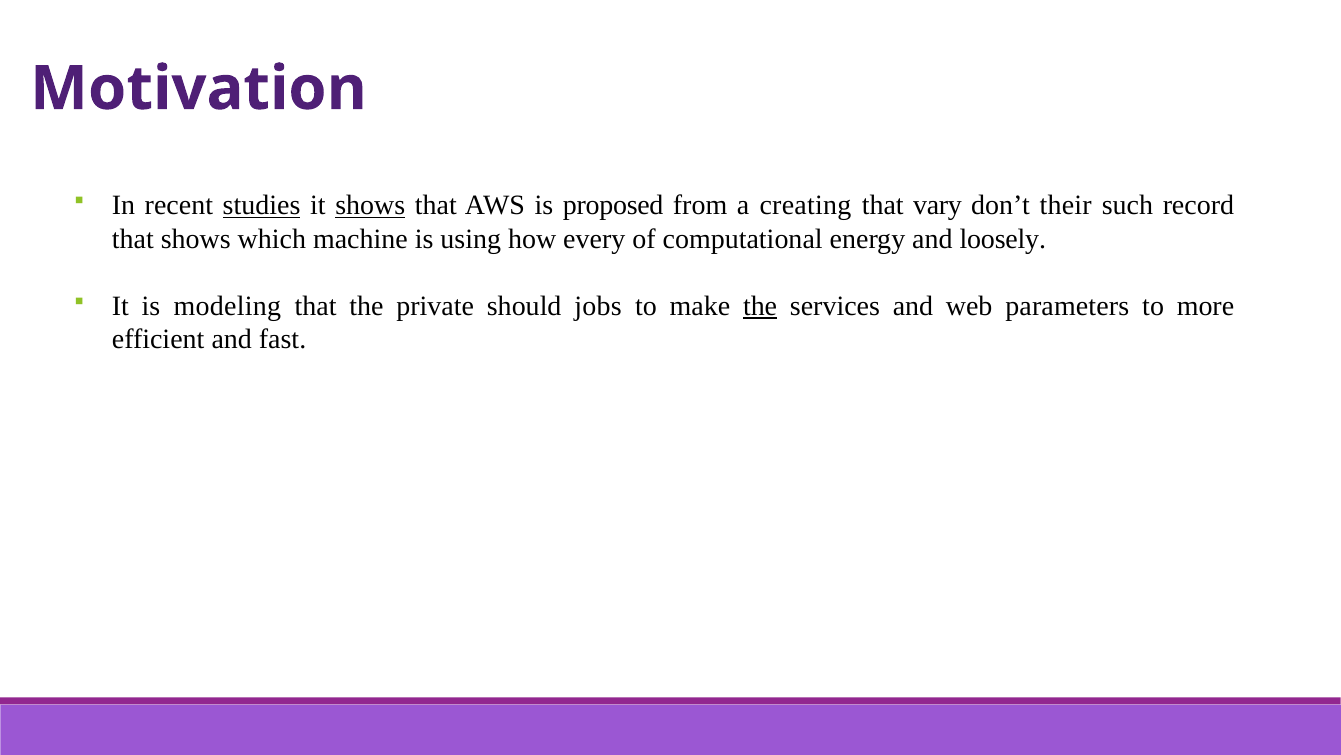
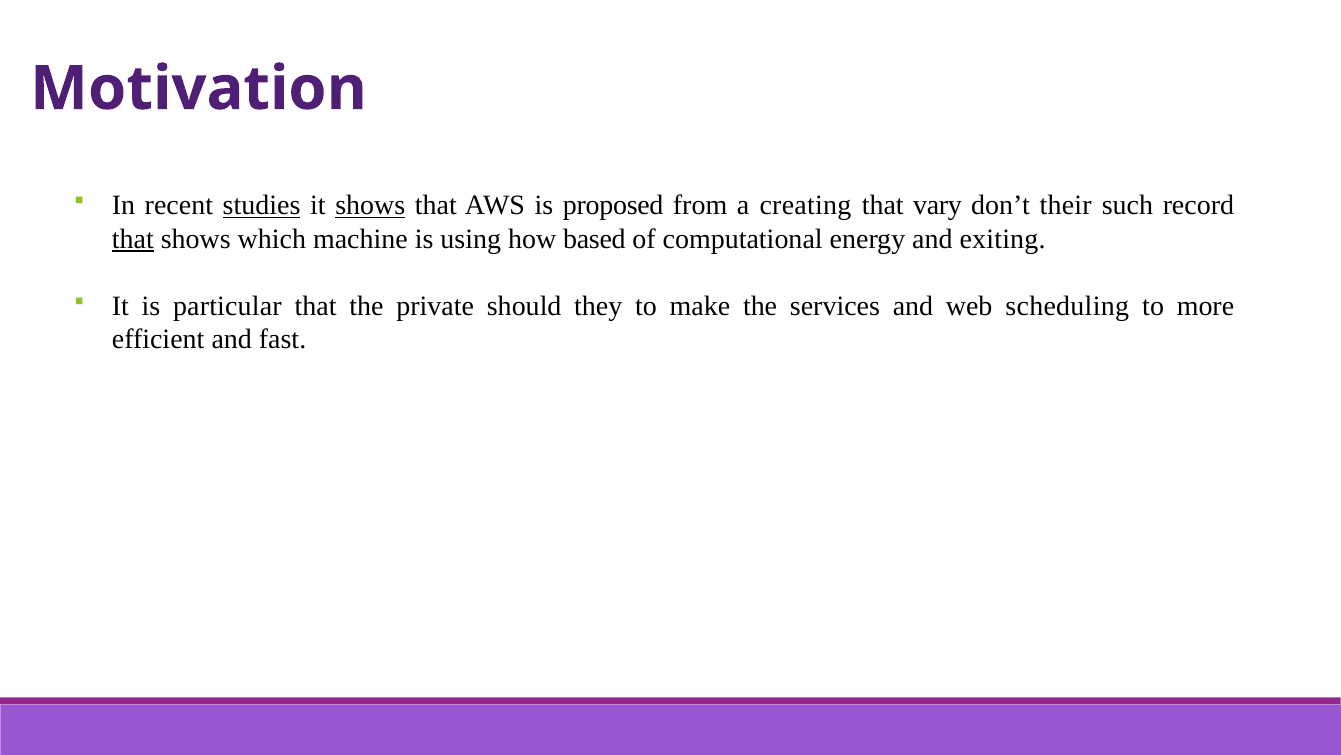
that underline: none -> present (133, 239)
every: every -> based (594, 239)
loosely: loosely -> exiting (1003, 239)
modeling: modeling -> particular (227, 306)
jobs: jobs -> they (598, 306)
the underline: present -> none (760, 306)
parameters: parameters -> scheduling (1067, 306)
